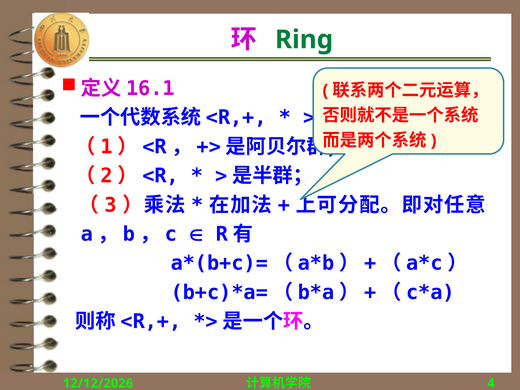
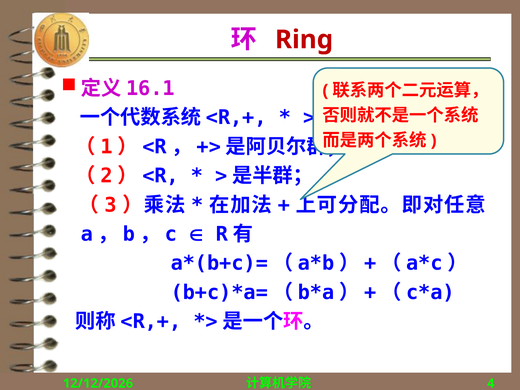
Ring colour: green -> red (304, 40)
